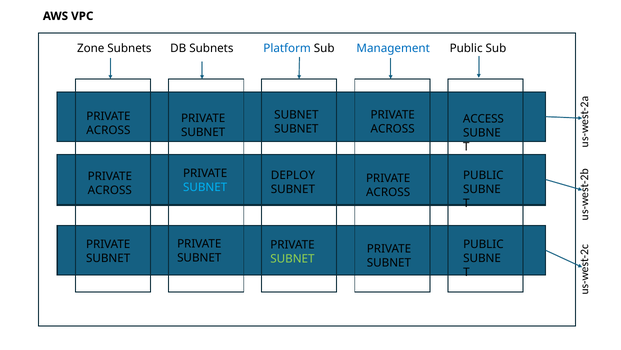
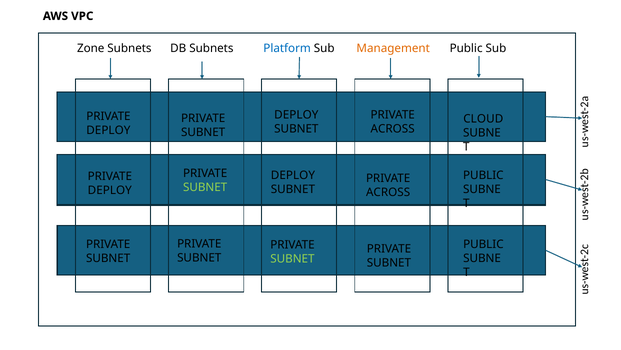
Management colour: blue -> orange (393, 48)
SUBNET: SUBNET -> DEPLOY (296, 115)
ACCESS: ACCESS -> CLOUD (483, 119)
ACROSS: ACROSS -> DEPLOY (108, 130)
SUBNET colour: light blue -> light green (205, 187)
ACROSS: ACROSS -> DEPLOY (110, 190)
